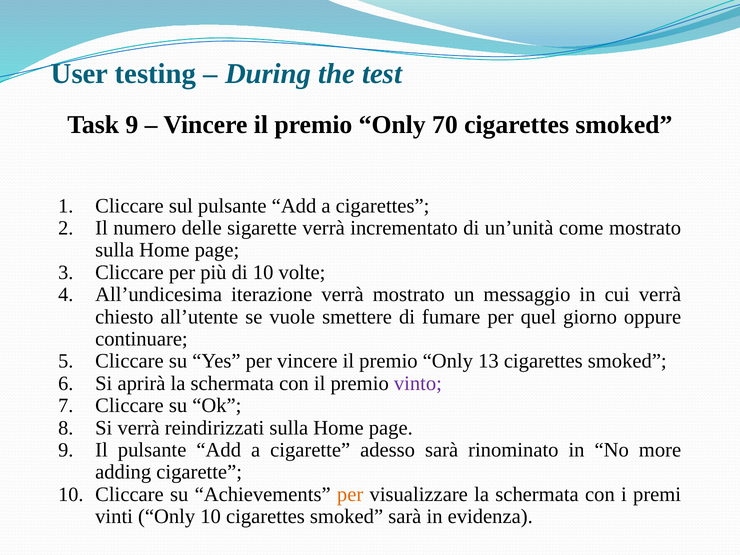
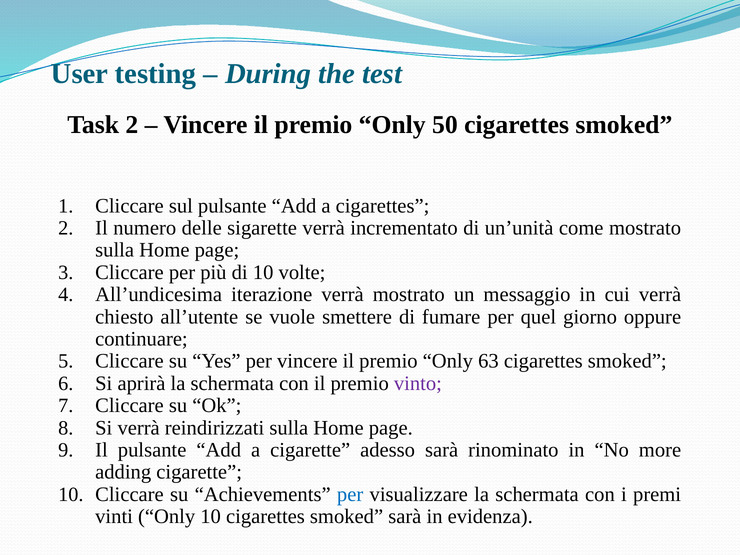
Task 9: 9 -> 2 (132, 125)
70: 70 -> 50 (445, 125)
13: 13 -> 63 (488, 361)
per colour: orange -> blue (350, 494)
